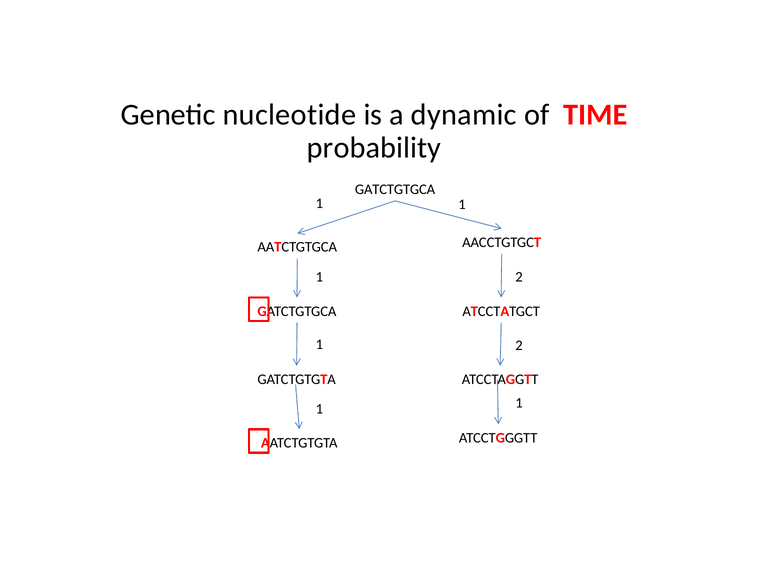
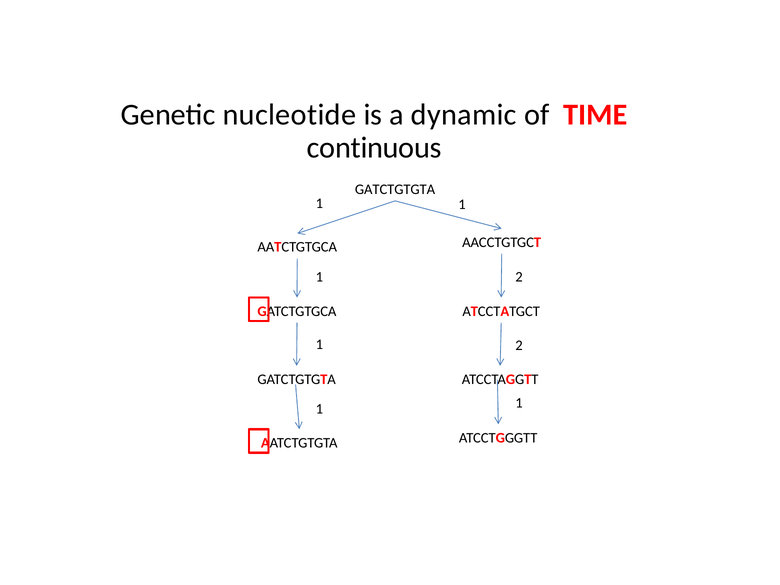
probability: probability -> continuous (374, 148)
GATCTGTGCA: GATCTGTGCA -> GATCTGTGTA (395, 189)
